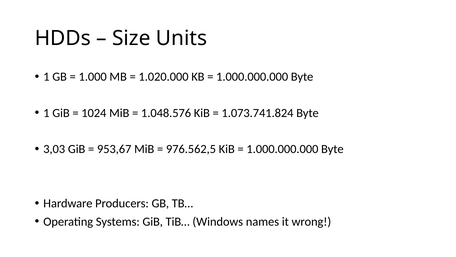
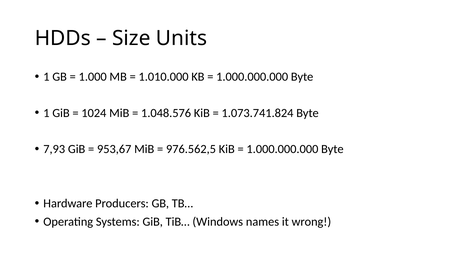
1.020.000: 1.020.000 -> 1.010.000 (164, 77)
3,03: 3,03 -> 7,93 (54, 149)
